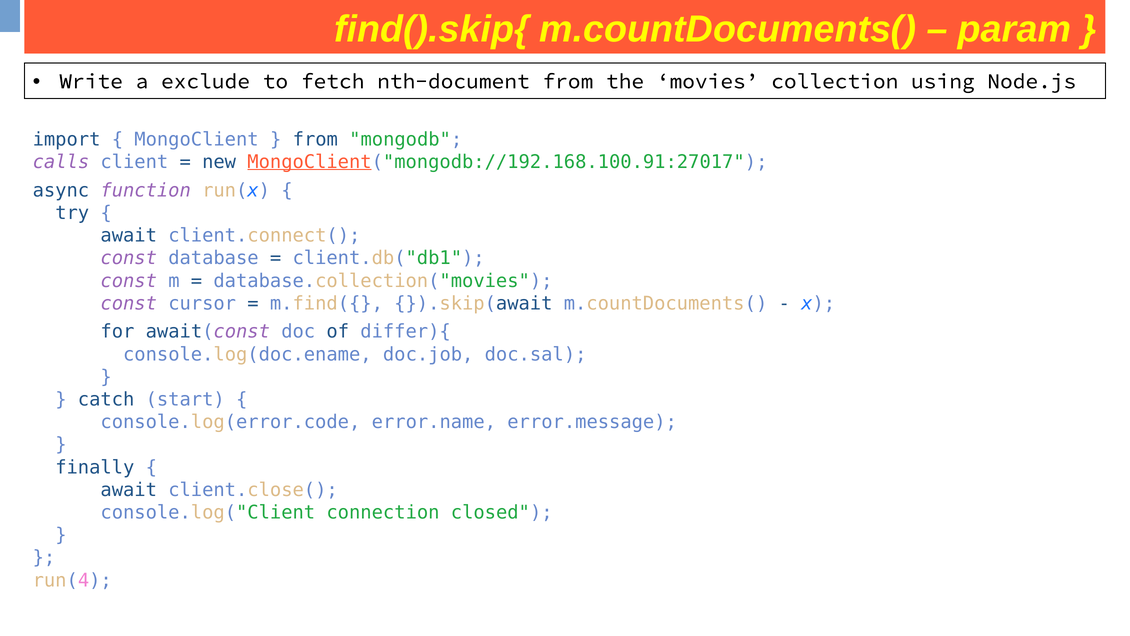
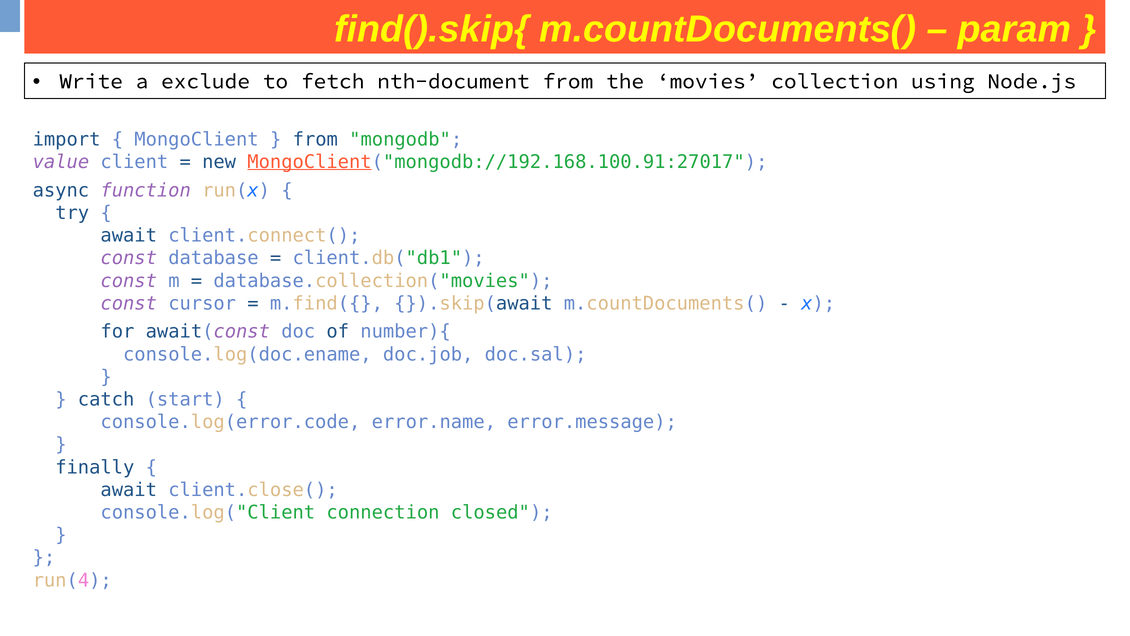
calls: calls -> value (61, 162)
differ){: differ){ -> number){ (406, 331)
